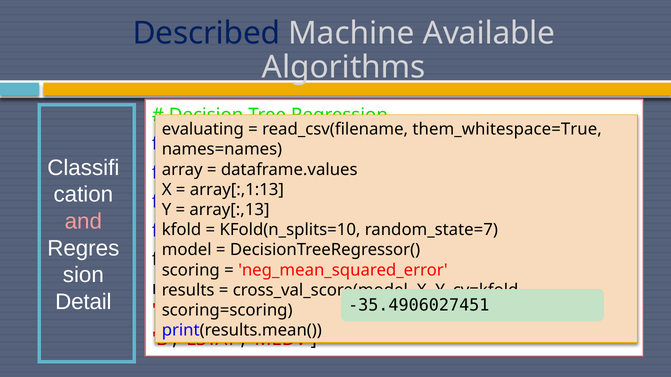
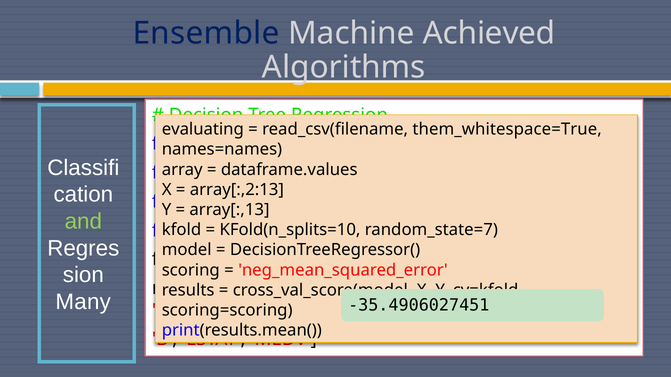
Described: Described -> Ensemble (206, 33)
Available: Available -> Achieved (489, 33)
array[:,1:13: array[:,1:13 -> array[:,2:13 (237, 190)
and colour: pink -> light green (83, 222)
Detail: Detail -> Many (83, 302)
